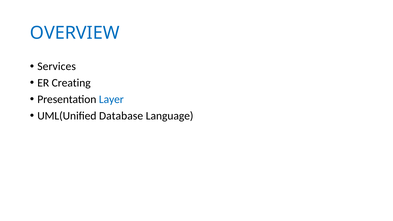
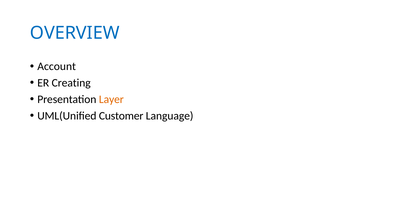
Services: Services -> Account (57, 66)
Layer colour: blue -> orange (111, 99)
Database: Database -> Customer (121, 116)
